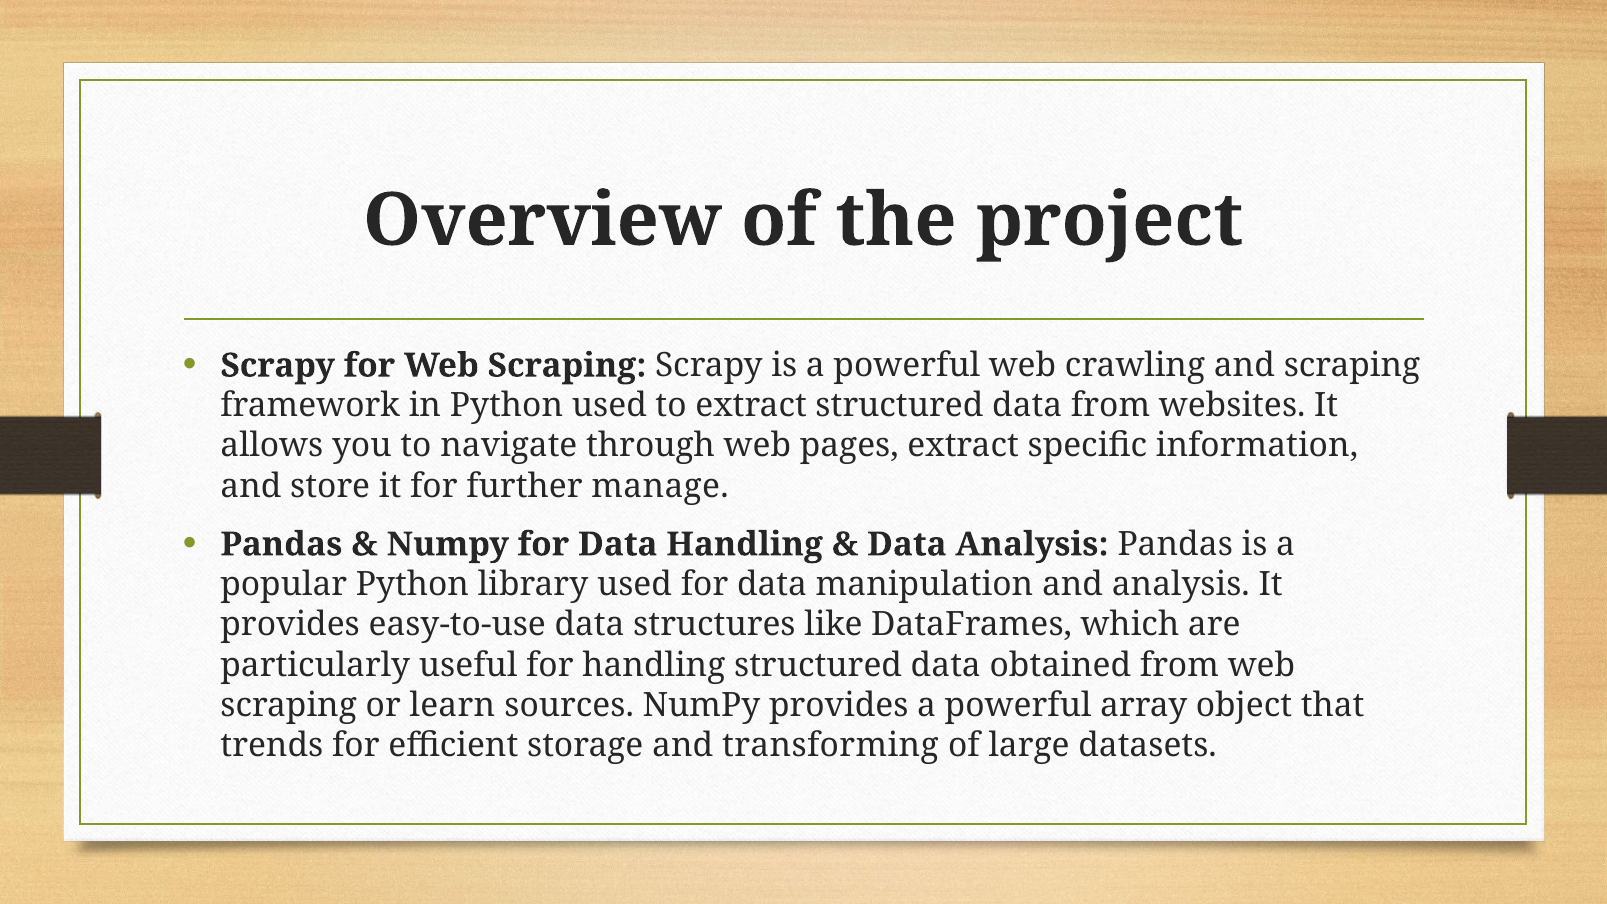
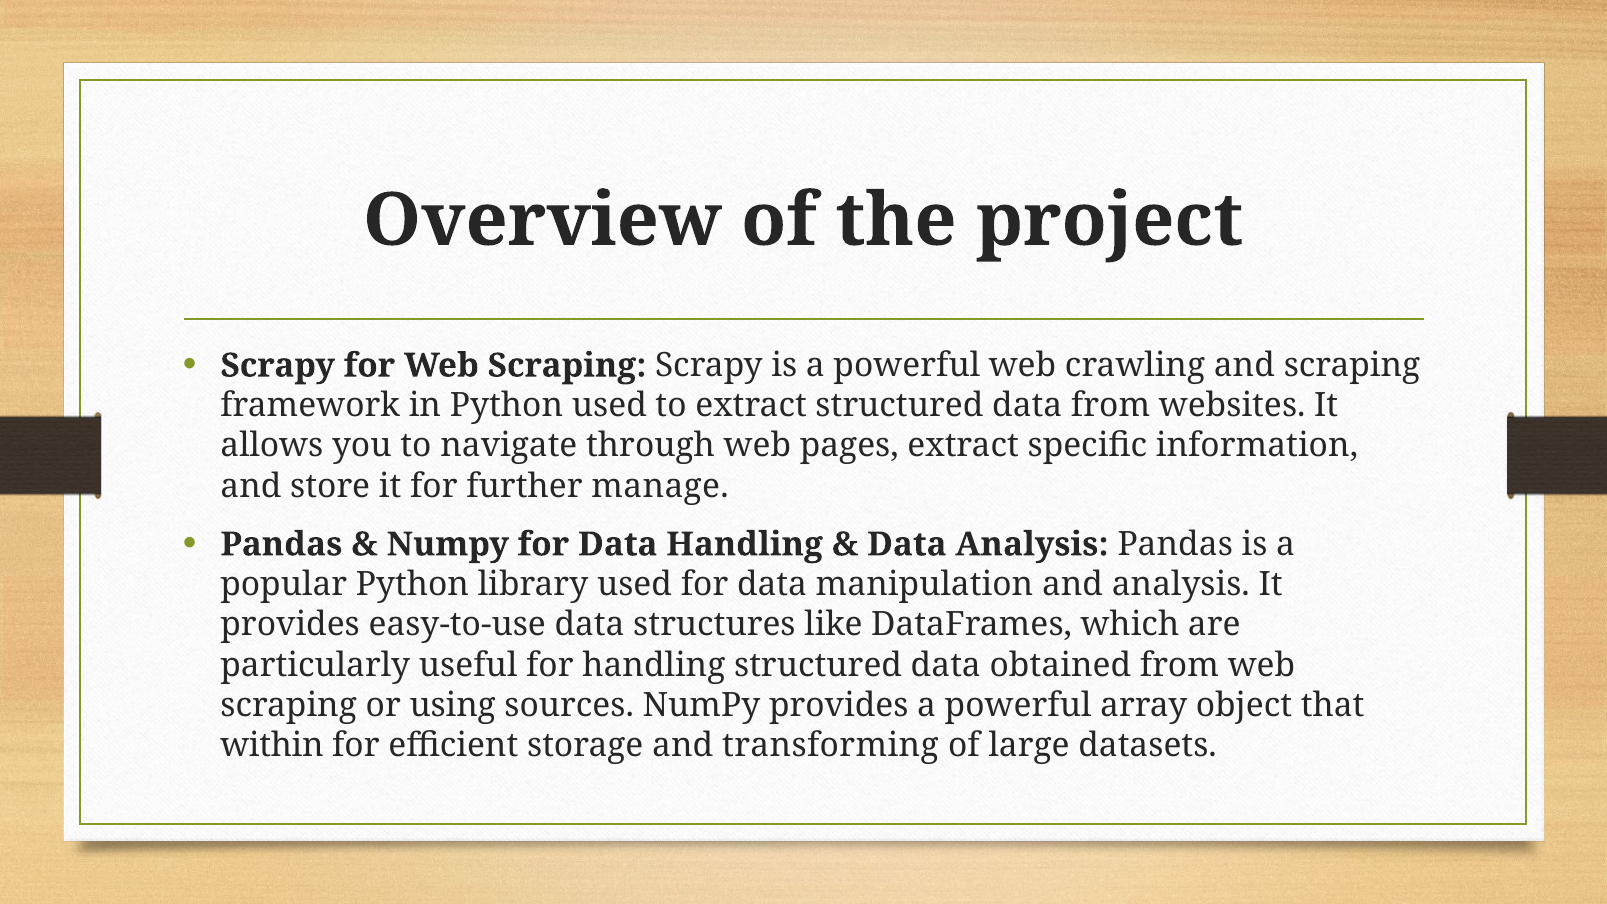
learn: learn -> using (453, 705)
trends: trends -> within (272, 745)
